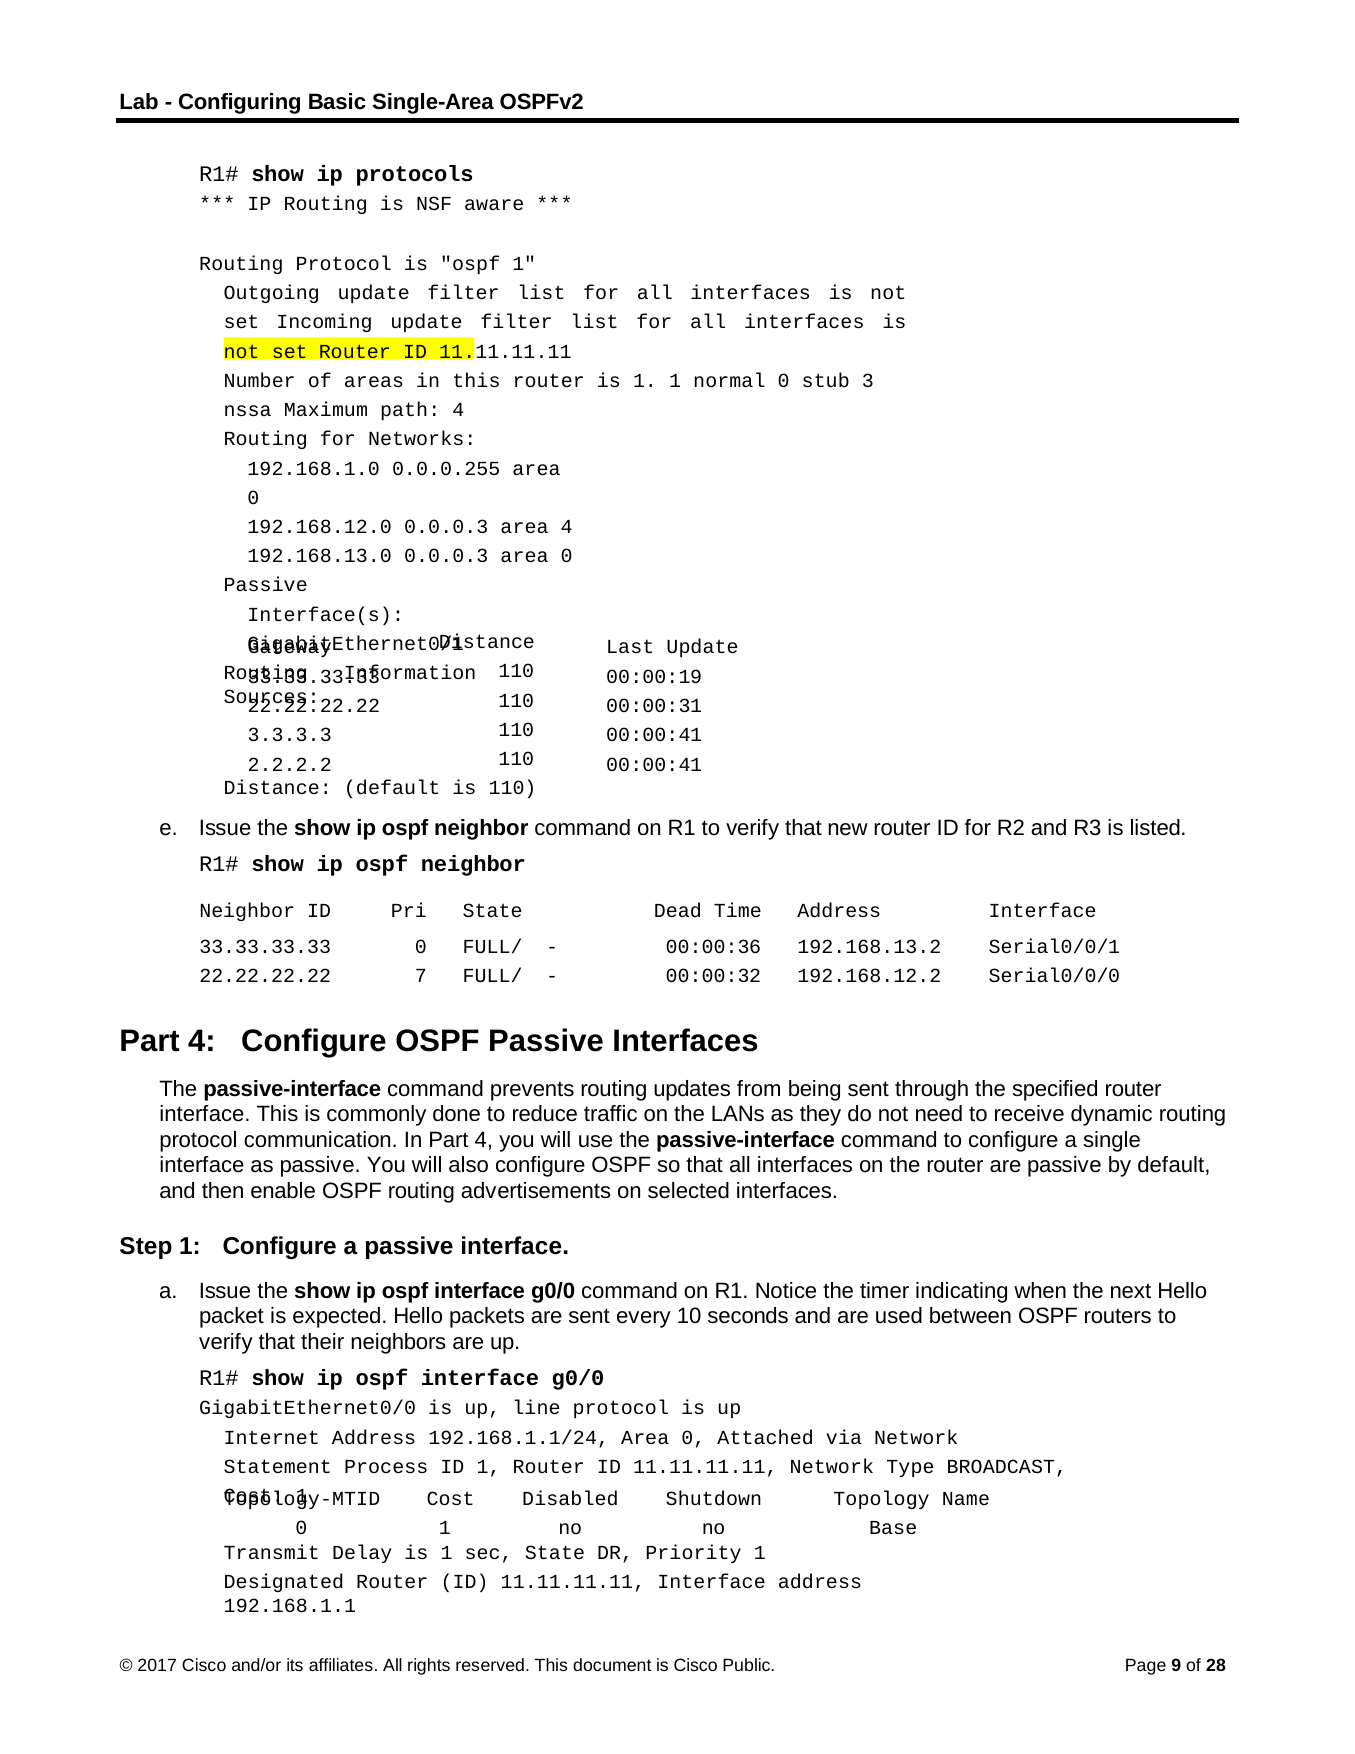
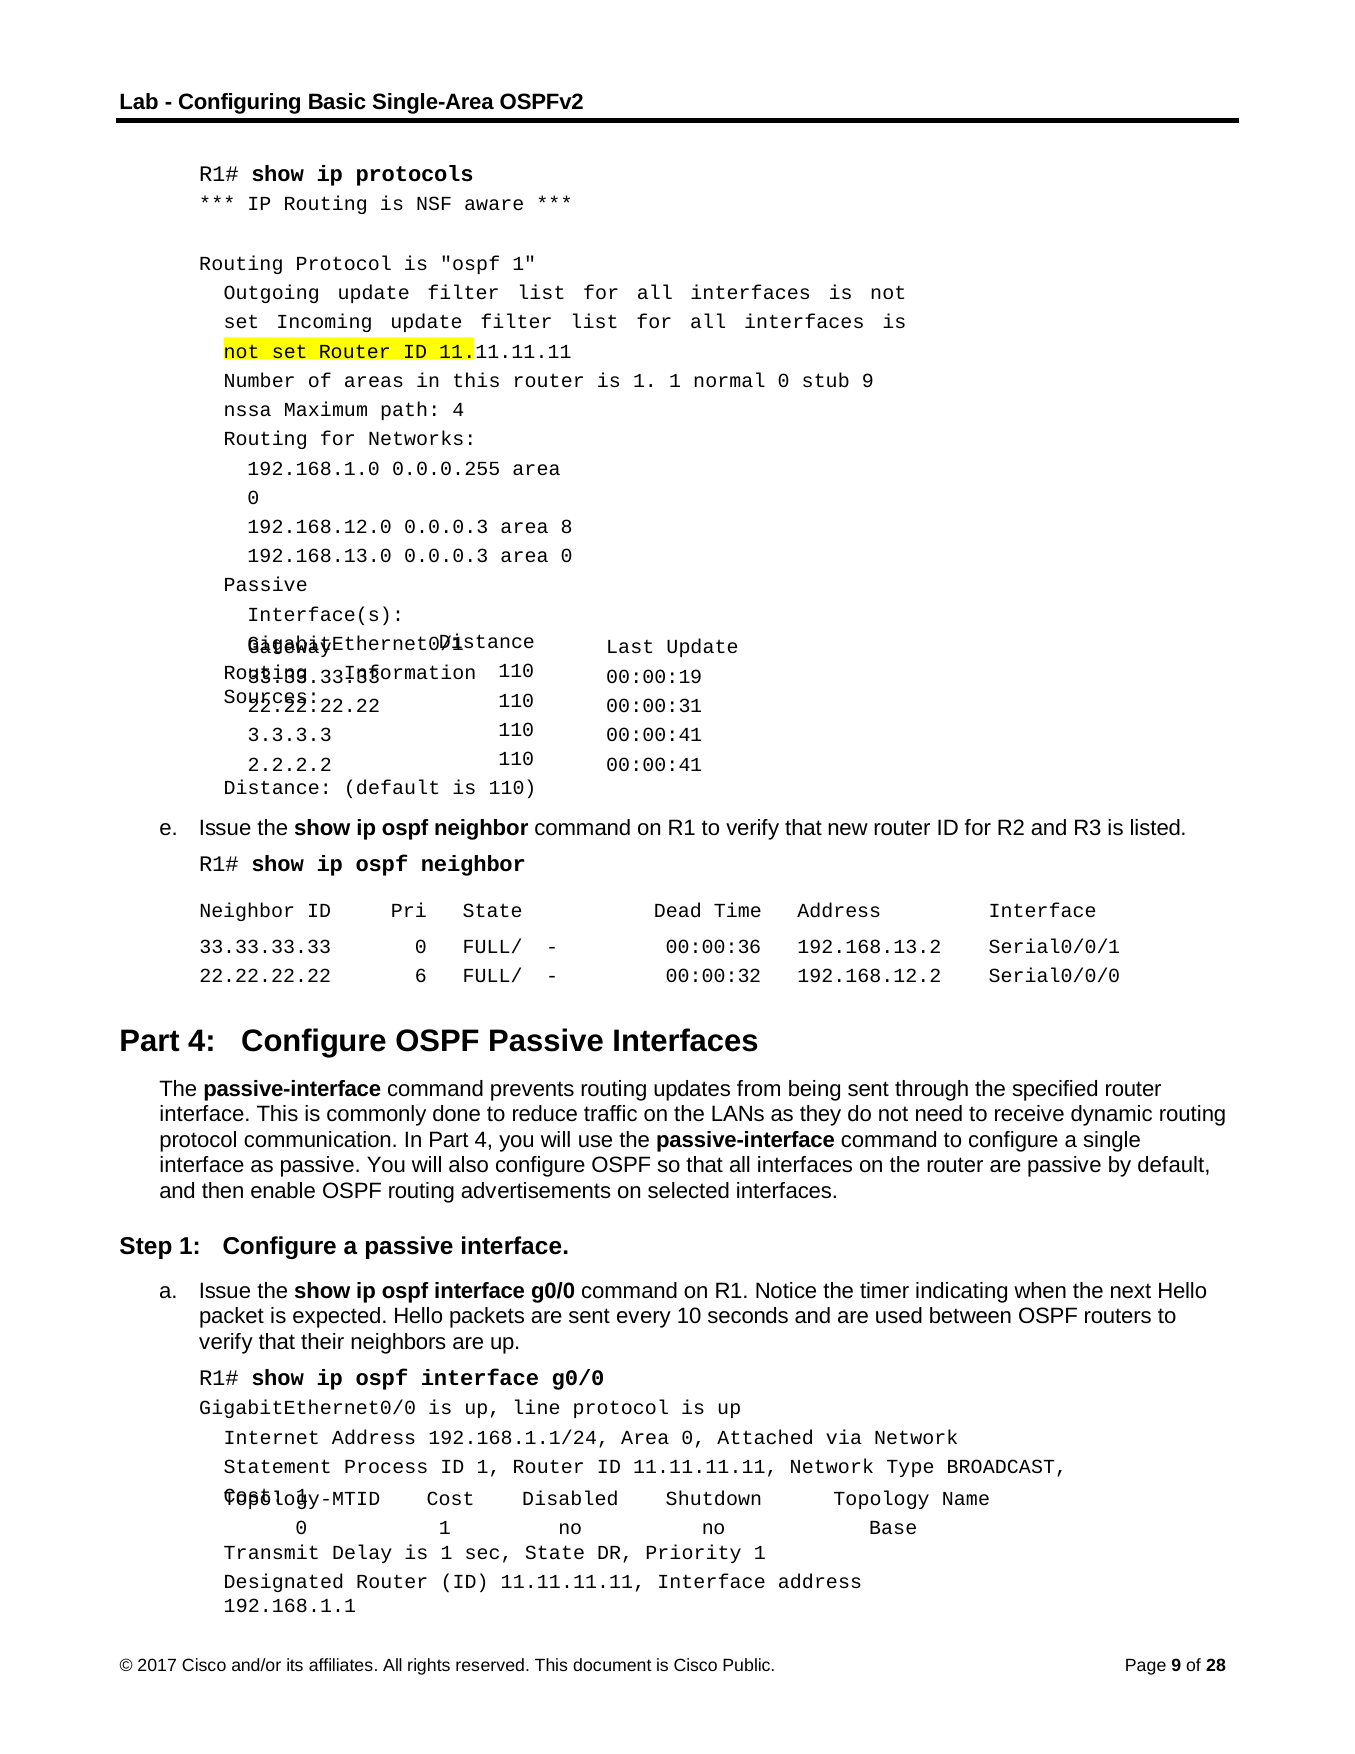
stub 3: 3 -> 9 (868, 381)
area 4: 4 -> 8 (567, 527)
7: 7 -> 6 (421, 976)
